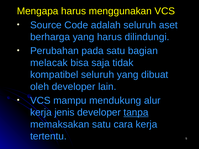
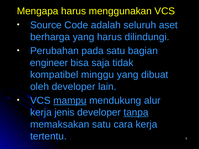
melacak: melacak -> engineer (49, 63)
kompatibel seluruh: seluruh -> minggu (98, 75)
mampu underline: none -> present (70, 101)
